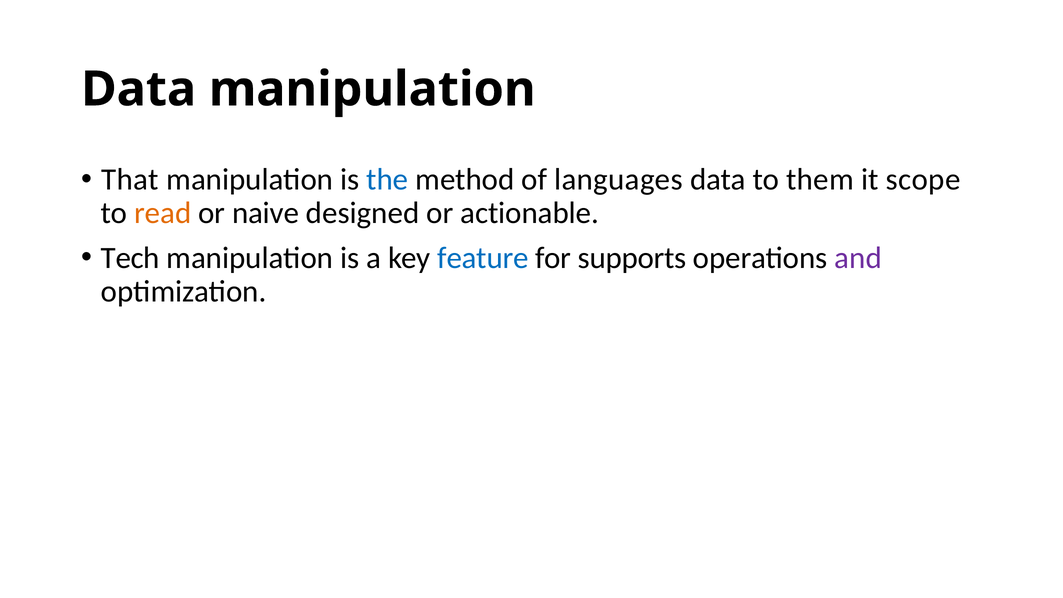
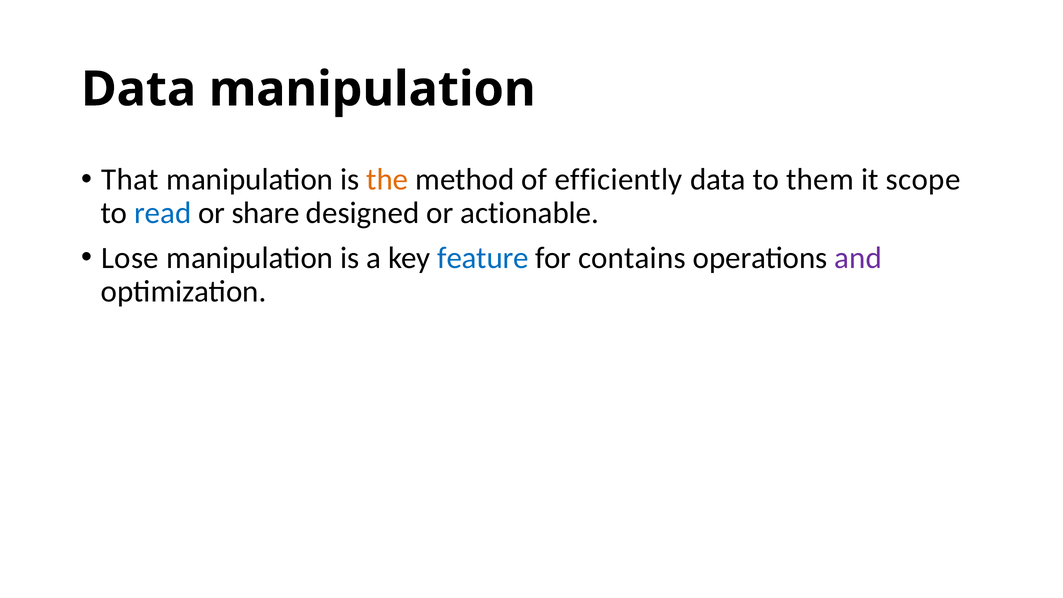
the colour: blue -> orange (387, 180)
languages: languages -> efficiently (619, 180)
read colour: orange -> blue (163, 213)
naive: naive -> share (266, 213)
Tech: Tech -> Lose (130, 258)
supports: supports -> contains (632, 258)
